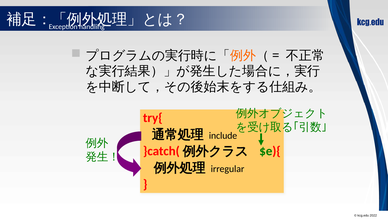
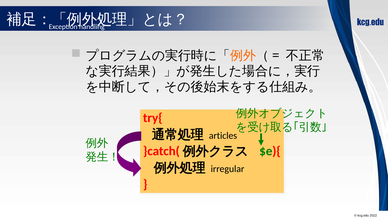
include: include -> articles (223, 135)
